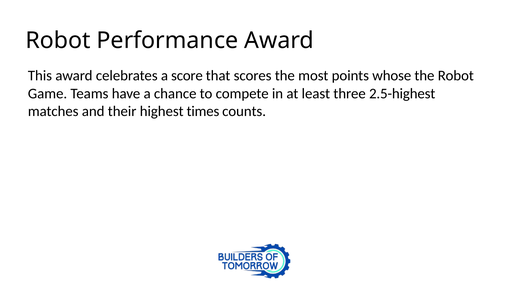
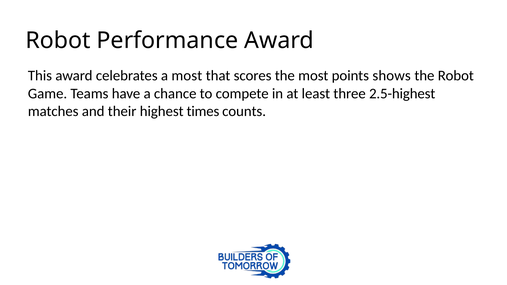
a score: score -> most (187, 76)
whose: whose -> shows (392, 76)
